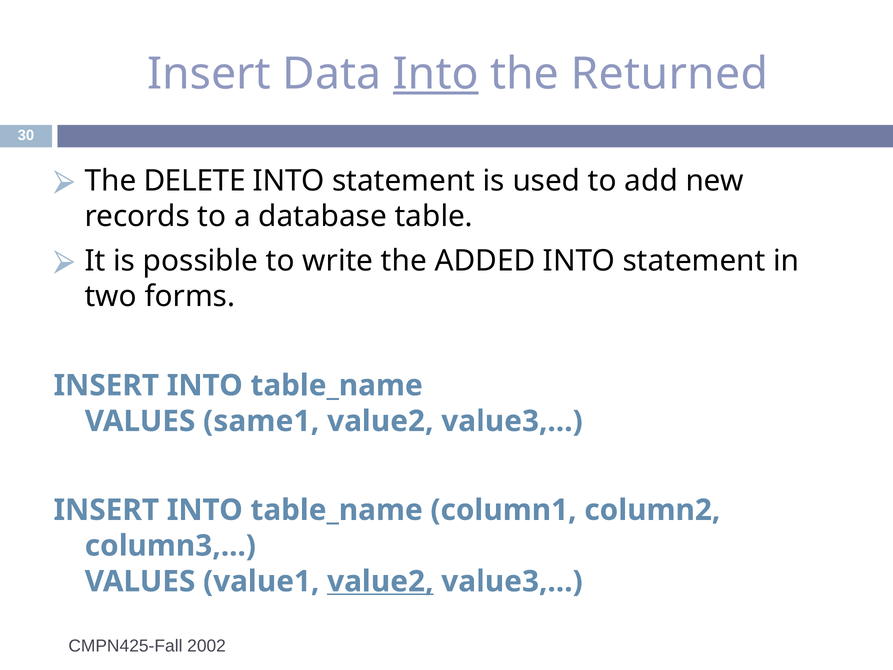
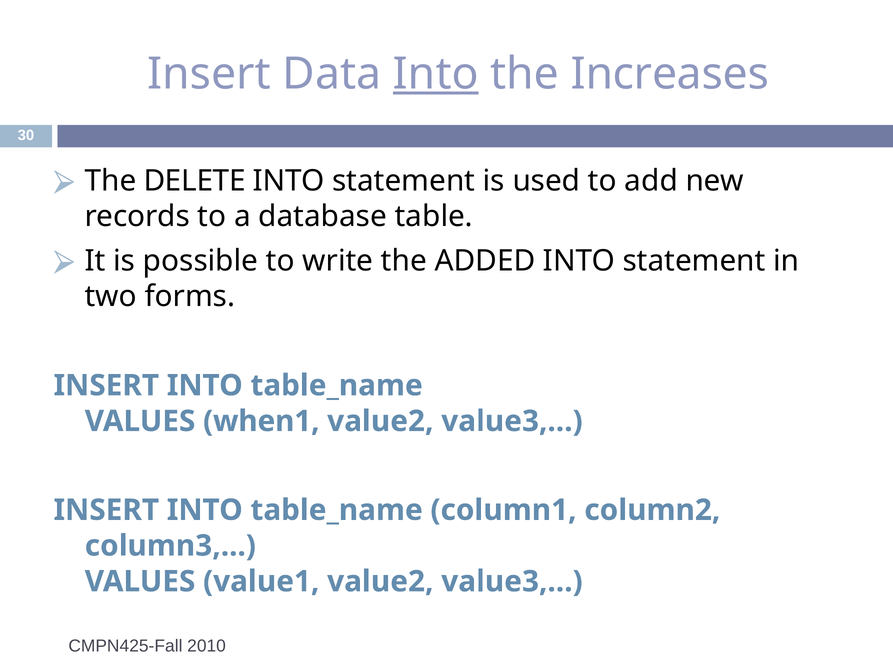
Returned: Returned -> Increases (670, 74)
same1: same1 -> when1 (261, 421)
value2 underline: present -> none (380, 581)
2002: 2002 -> 2010 (207, 646)
